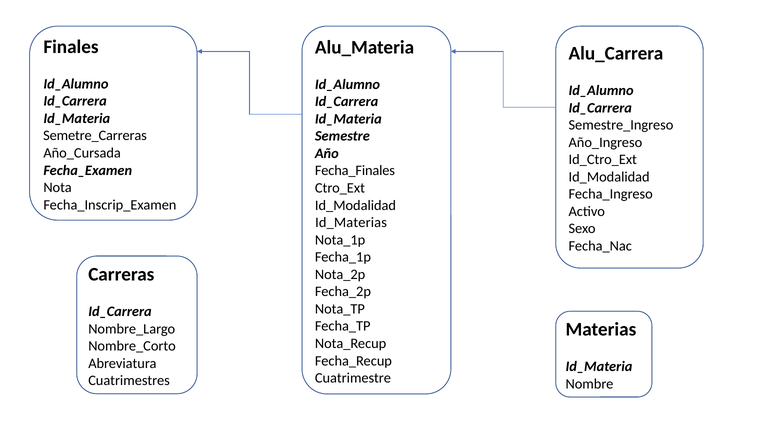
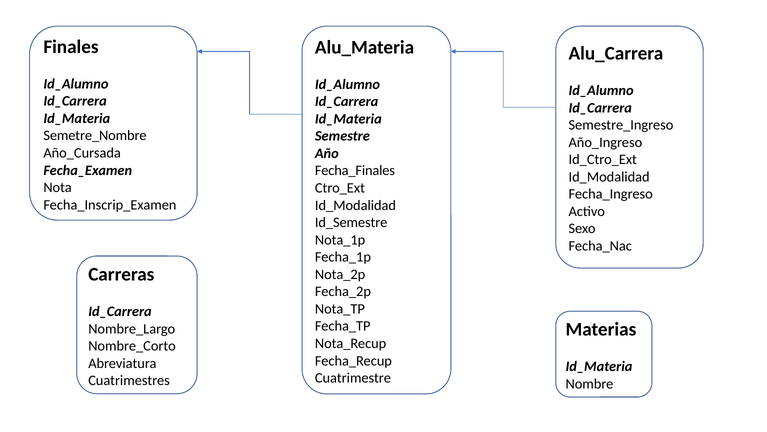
Semetre_Carreras: Semetre_Carreras -> Semetre_Nombre (95, 136)
Id_Materias: Id_Materias -> Id_Semestre (351, 222)
